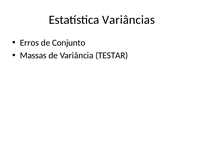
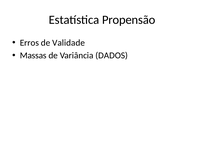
Variâncias: Variâncias -> Propensão (129, 20)
Conjunto: Conjunto -> Validade (69, 43)
TESTAR: TESTAR -> DADOS (112, 55)
